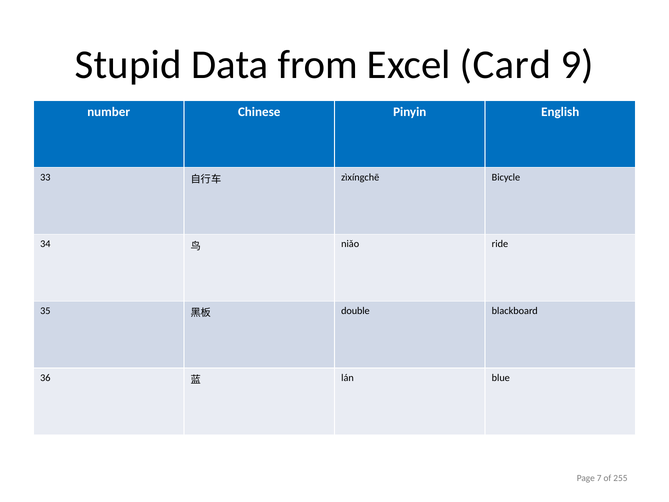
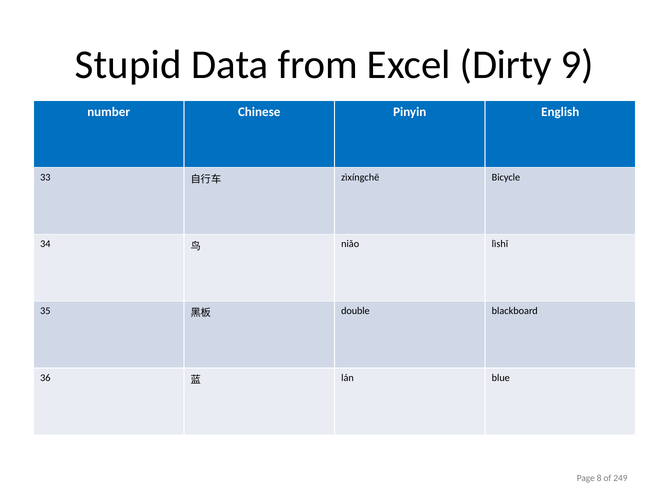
Card: Card -> Dirty (506, 65)
ride: ride -> lìshǐ (500, 244)
7: 7 -> 8 (599, 478)
255: 255 -> 249 (620, 478)
